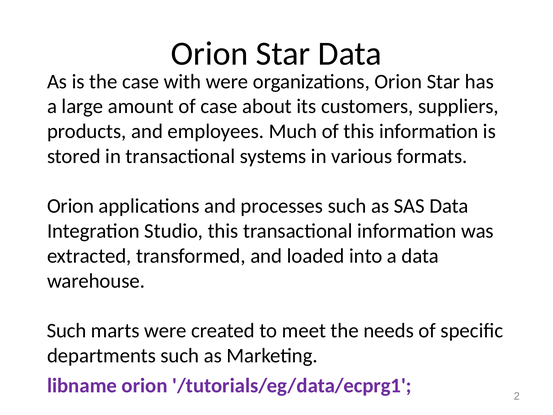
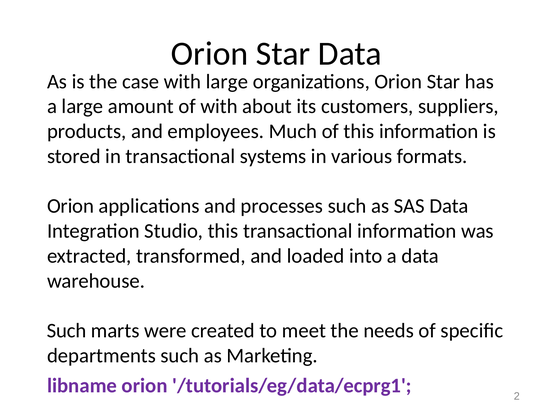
with were: were -> large (227, 81)
of case: case -> with (219, 106)
